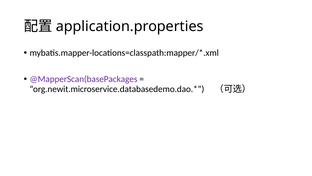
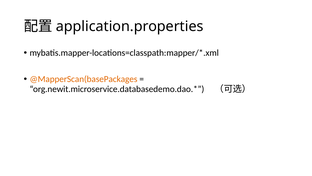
@MapperScan(basePackages colour: purple -> orange (84, 79)
